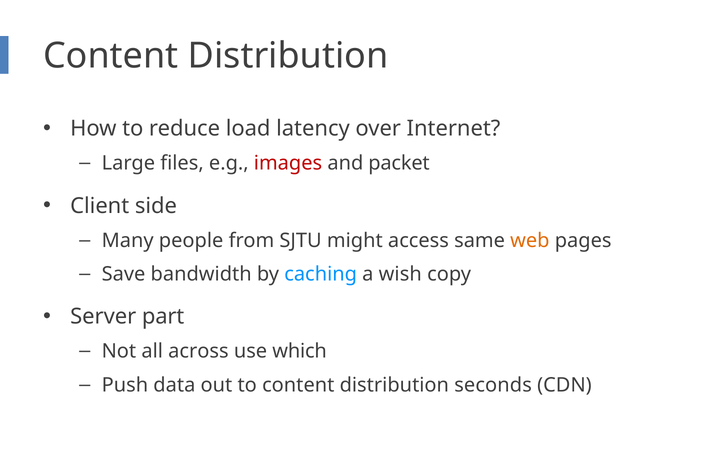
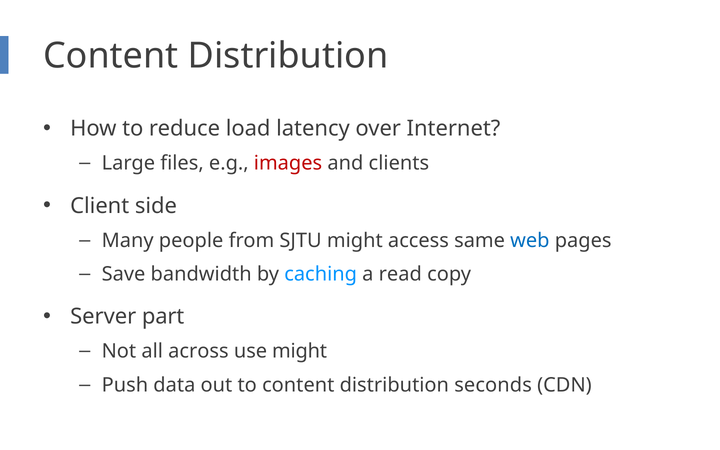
packet: packet -> clients (399, 163)
web colour: orange -> blue (530, 240)
wish: wish -> read (400, 274)
use which: which -> might (300, 351)
